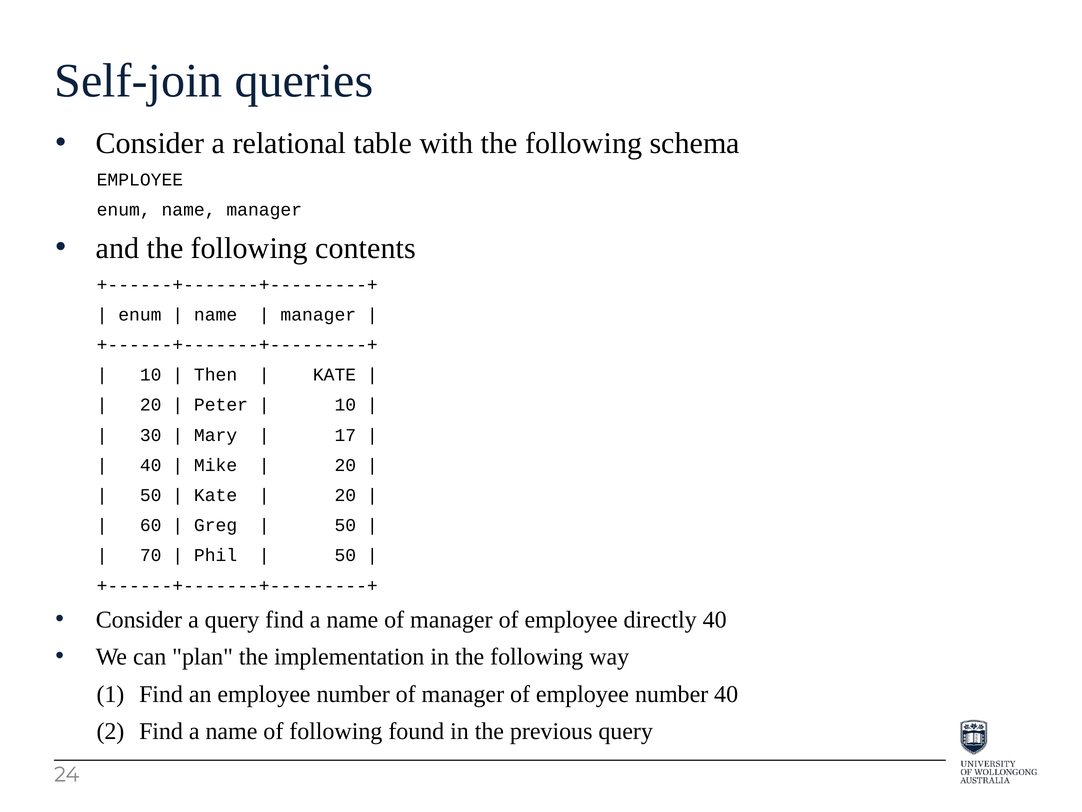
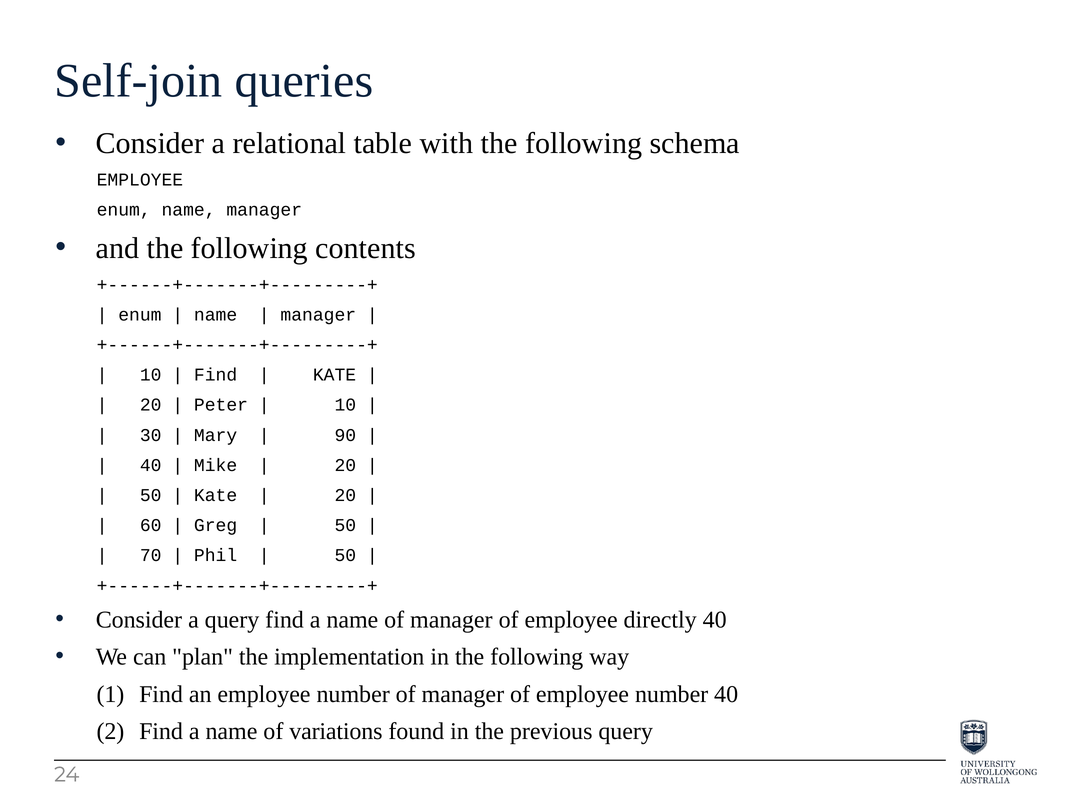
Then: Then -> Find (216, 375)
17: 17 -> 90 (345, 435)
of following: following -> variations (336, 731)
